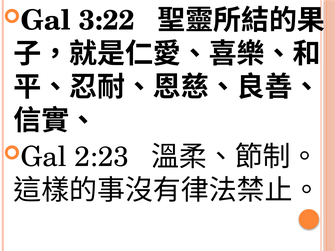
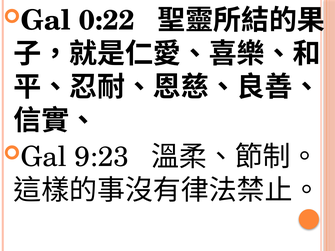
3:22: 3:22 -> 0:22 (107, 20)
2:23: 2:23 -> 9:23 (102, 157)
